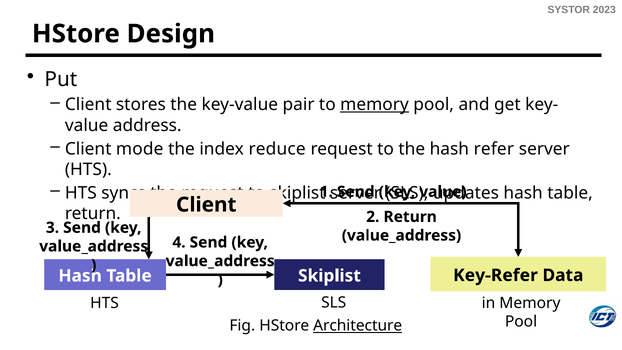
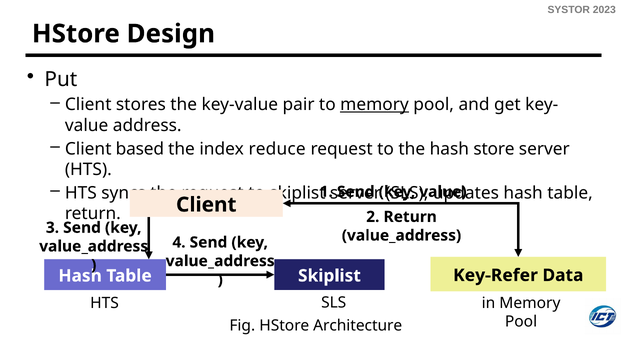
mode: mode -> based (140, 149)
refer: refer -> store (494, 149)
Architecture underline: present -> none (358, 326)
